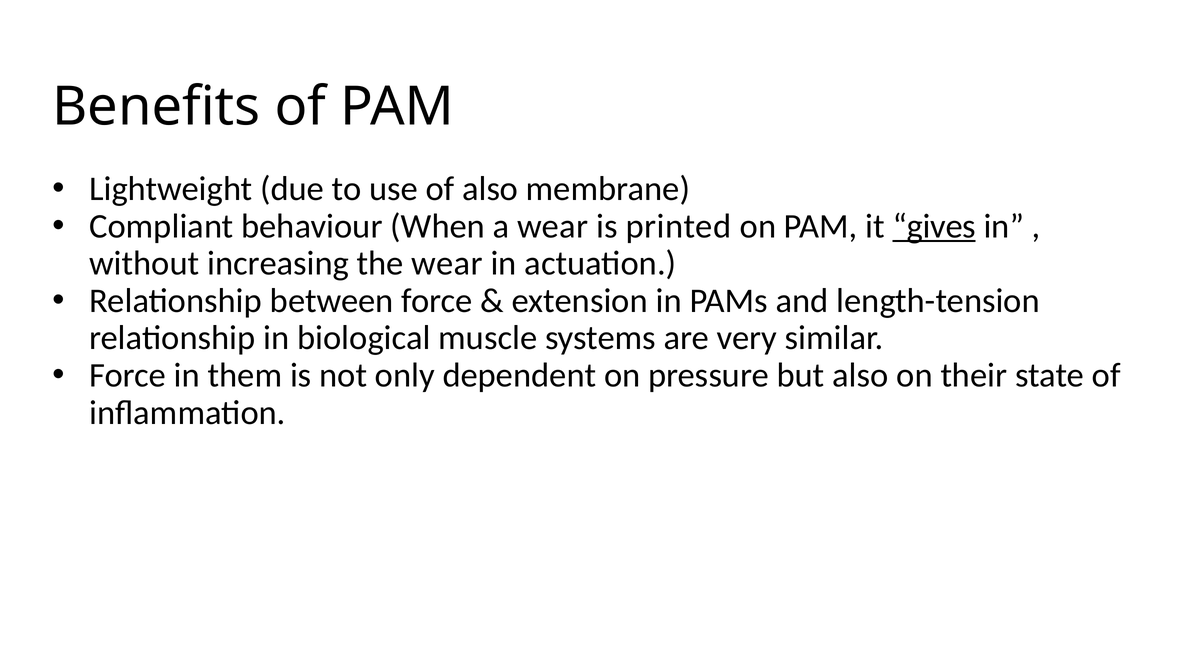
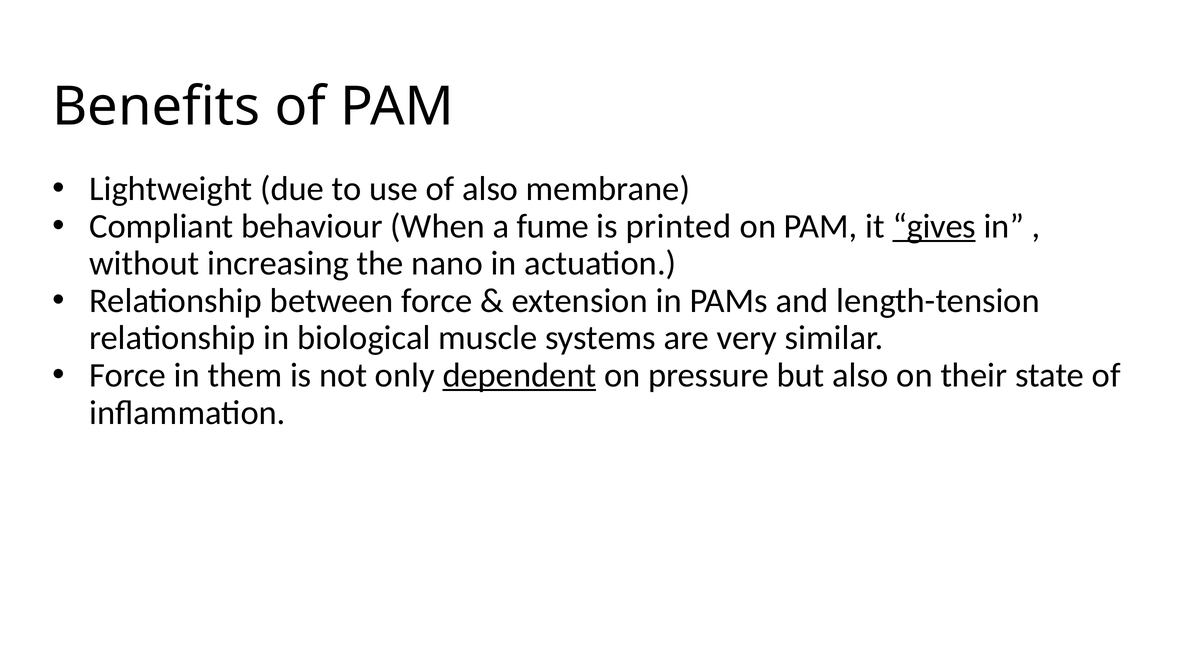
a wear: wear -> fume (553, 226)
the wear: wear -> nano (447, 264)
dependent underline: none -> present (519, 376)
